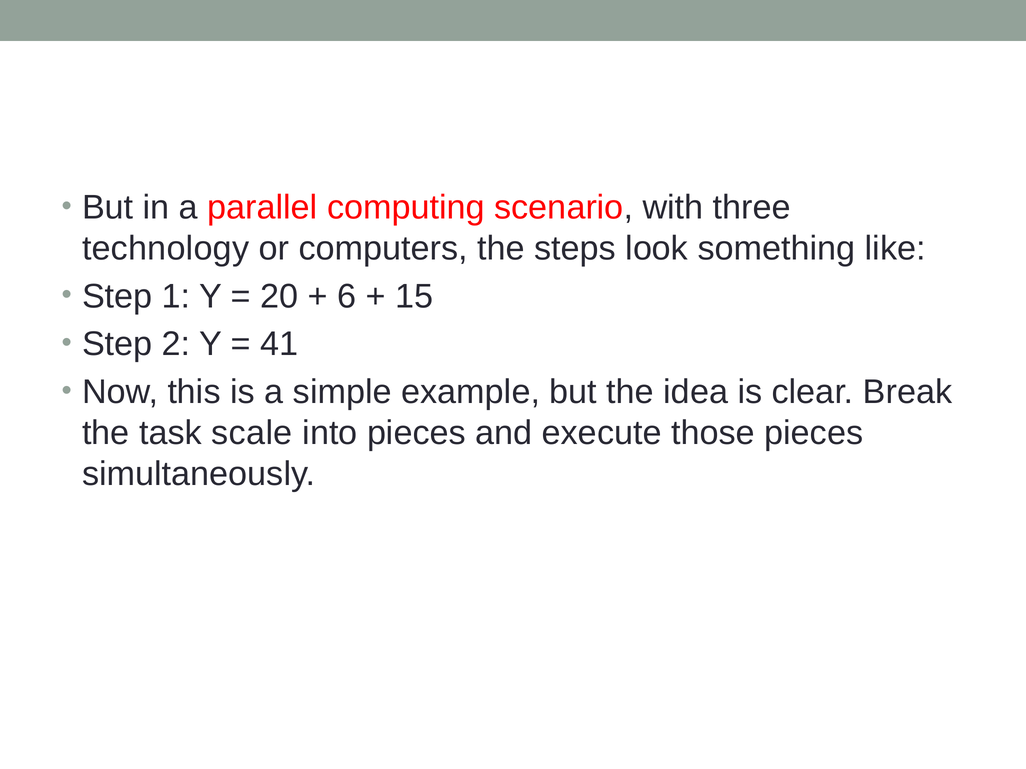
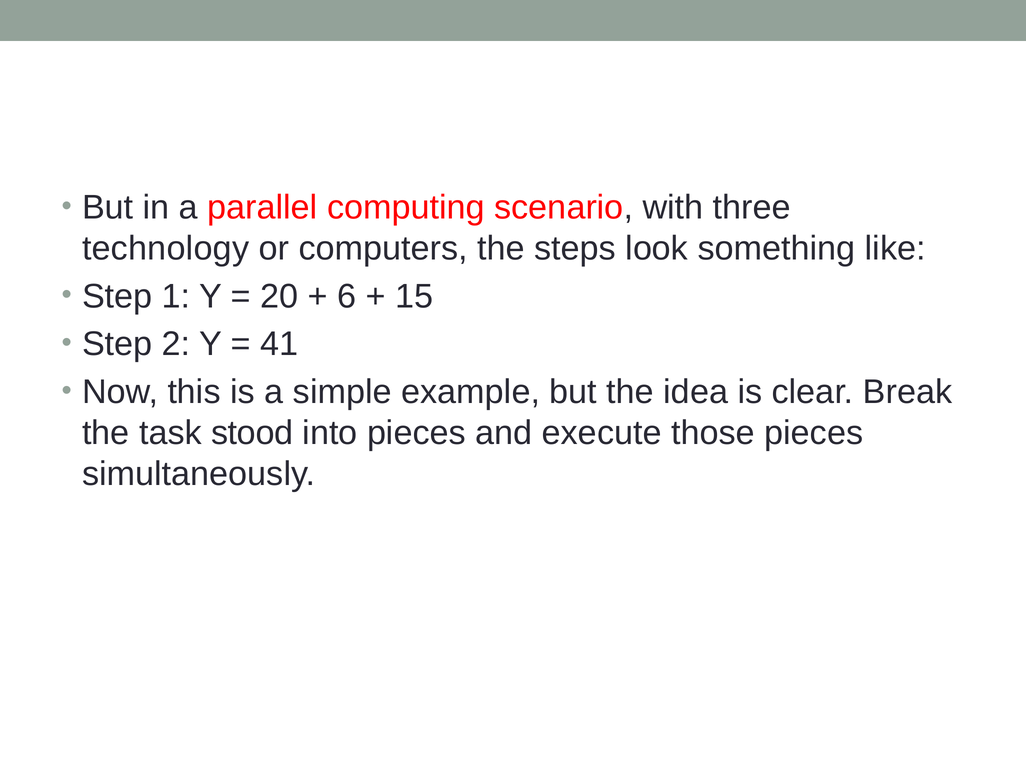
scale: scale -> stood (252, 433)
